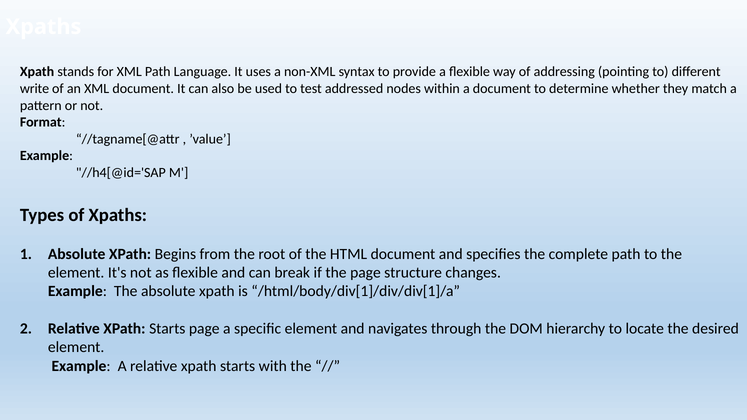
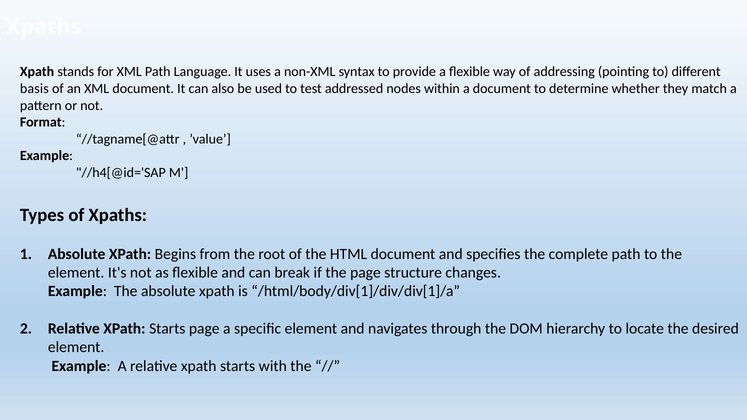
write: write -> basis (34, 89)
